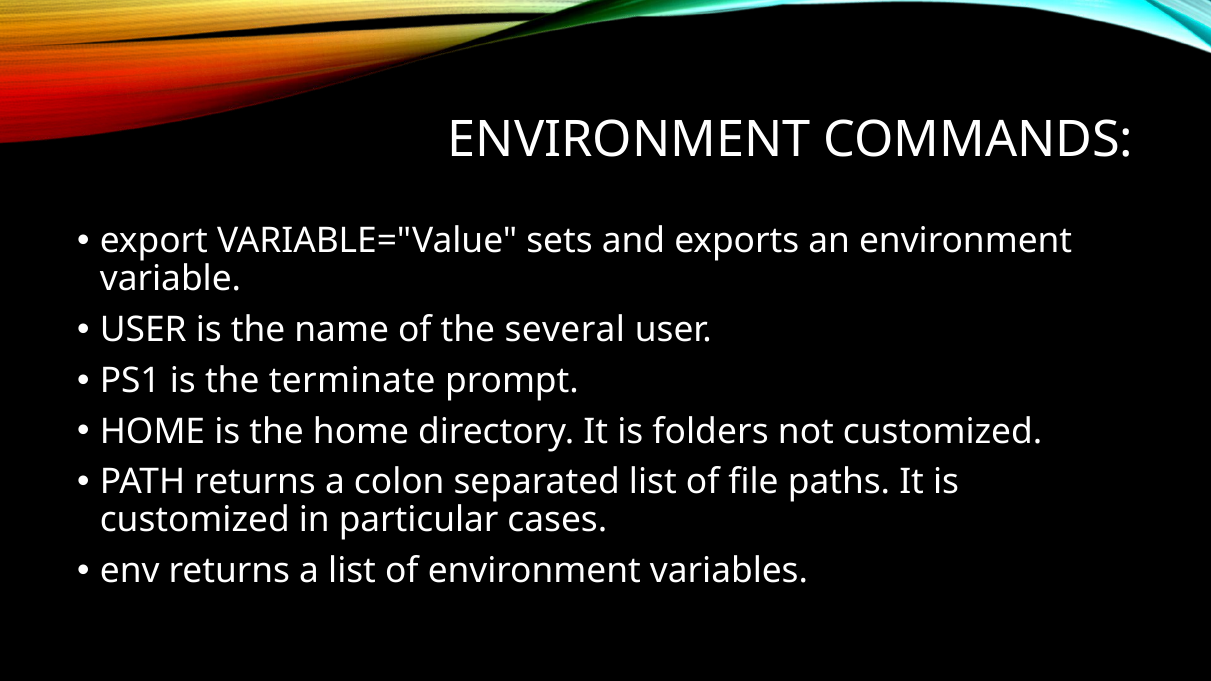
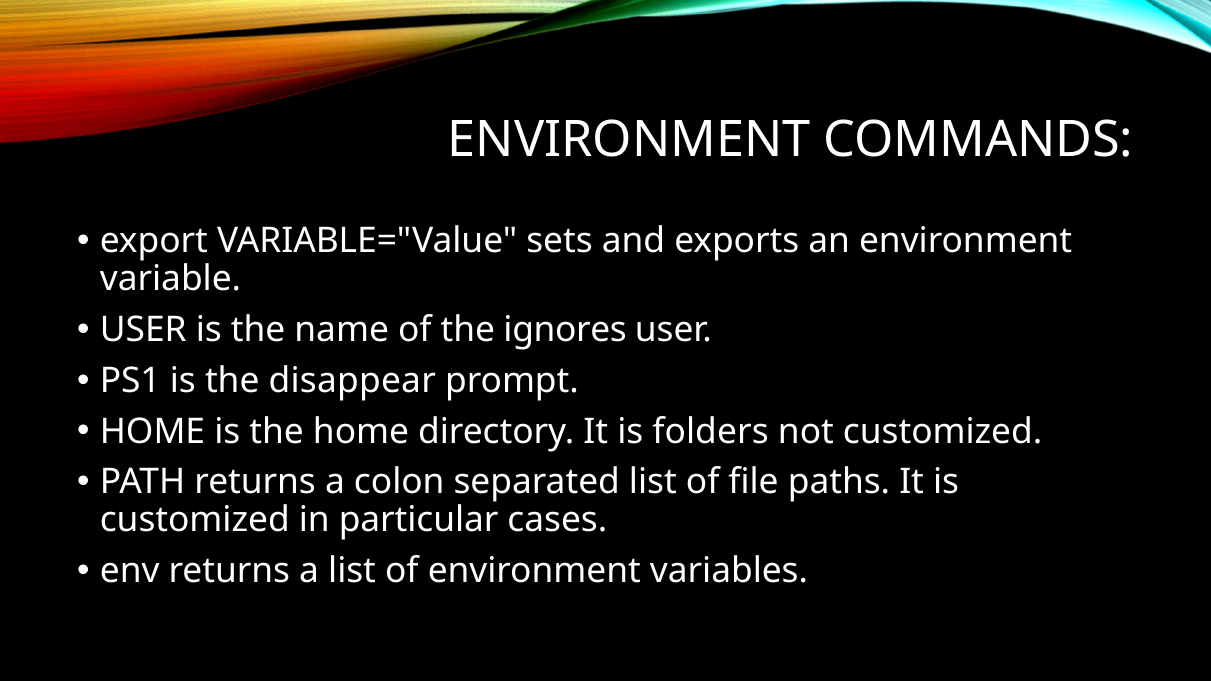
several: several -> ignores (565, 330)
terminate: terminate -> disappear (352, 381)
